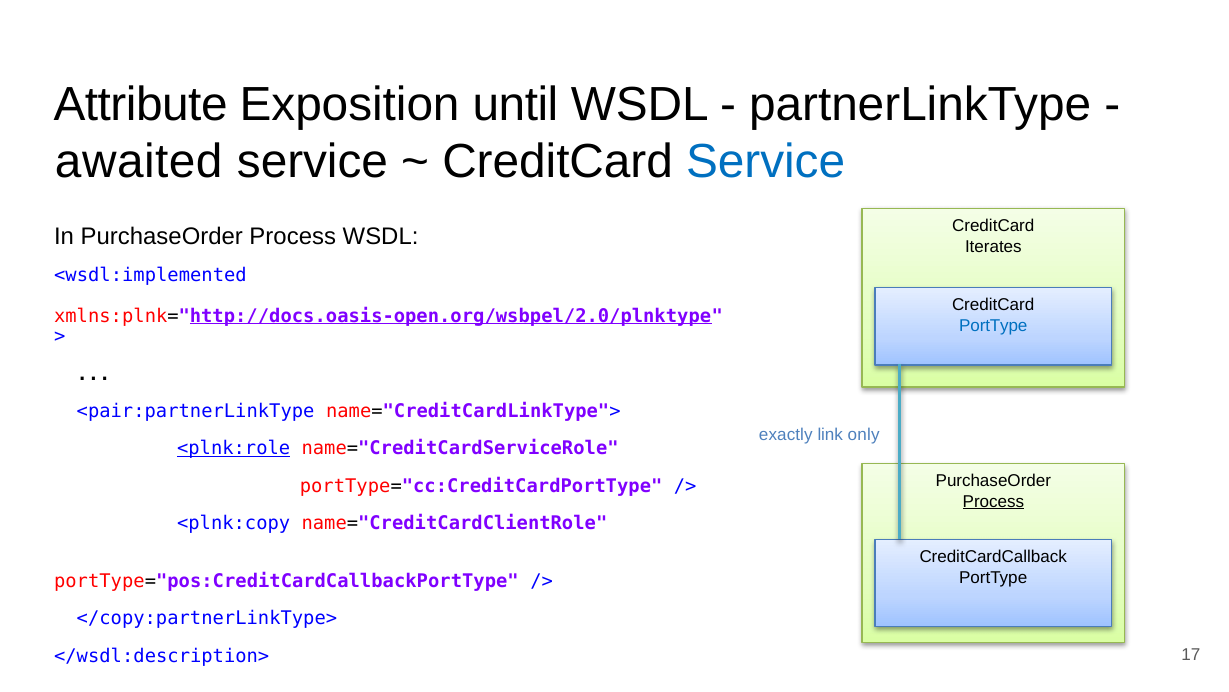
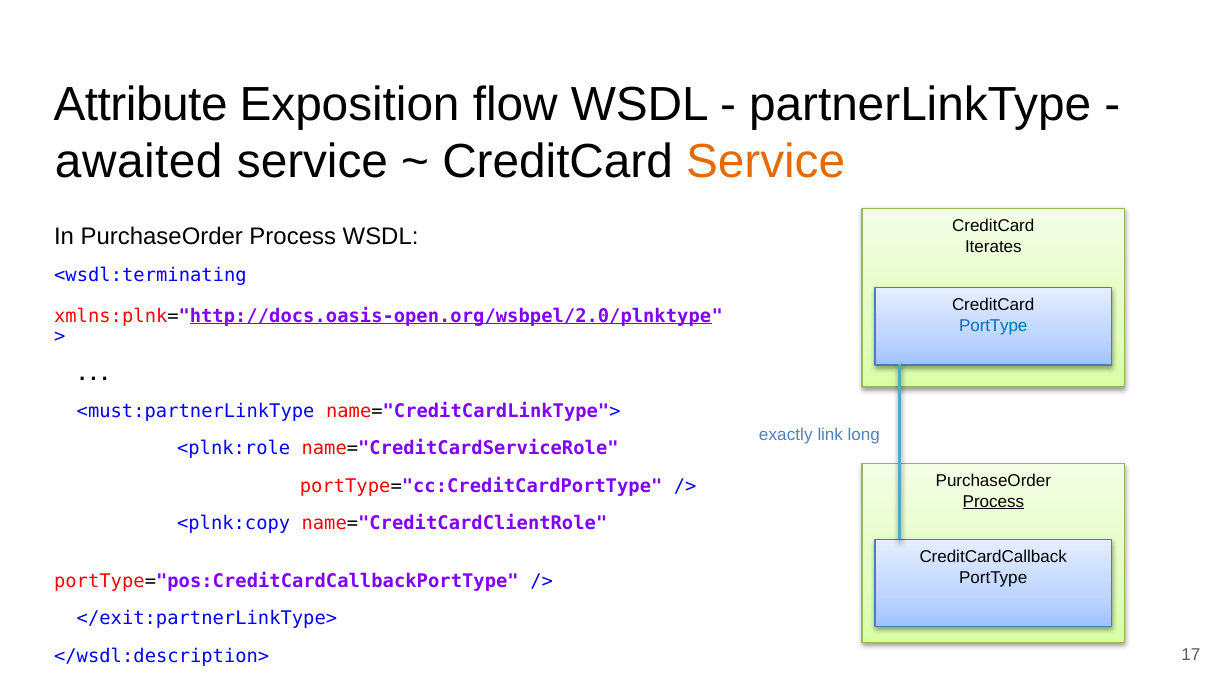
until: until -> flow (515, 104)
Service colour: blue -> orange (766, 162)
<wsdl:implemented: <wsdl:implemented -> <wsdl:terminating (150, 275)
<pair:partnerLinkType: <pair:partnerLinkType -> <must:partnerLinkType (196, 411)
only: only -> long (864, 434)
<plnk:role underline: present -> none (234, 448)
</copy:partnerLinkType>: </copy:partnerLinkType> -> </exit:partnerLinkType> (207, 618)
